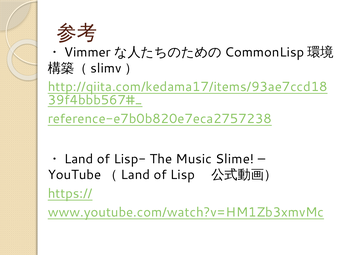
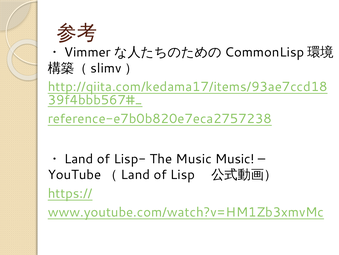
Music Slime: Slime -> Music (235, 158)
